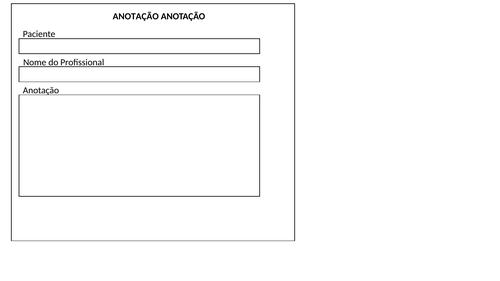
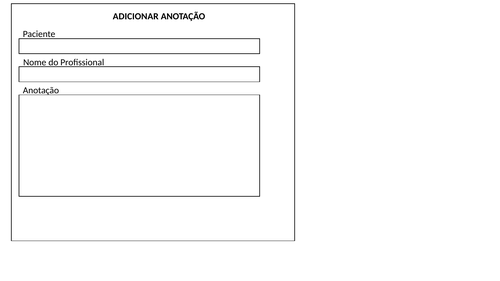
ANOTAÇÃO: ANOTAÇÃO -> ADICIONAR (136, 16)
